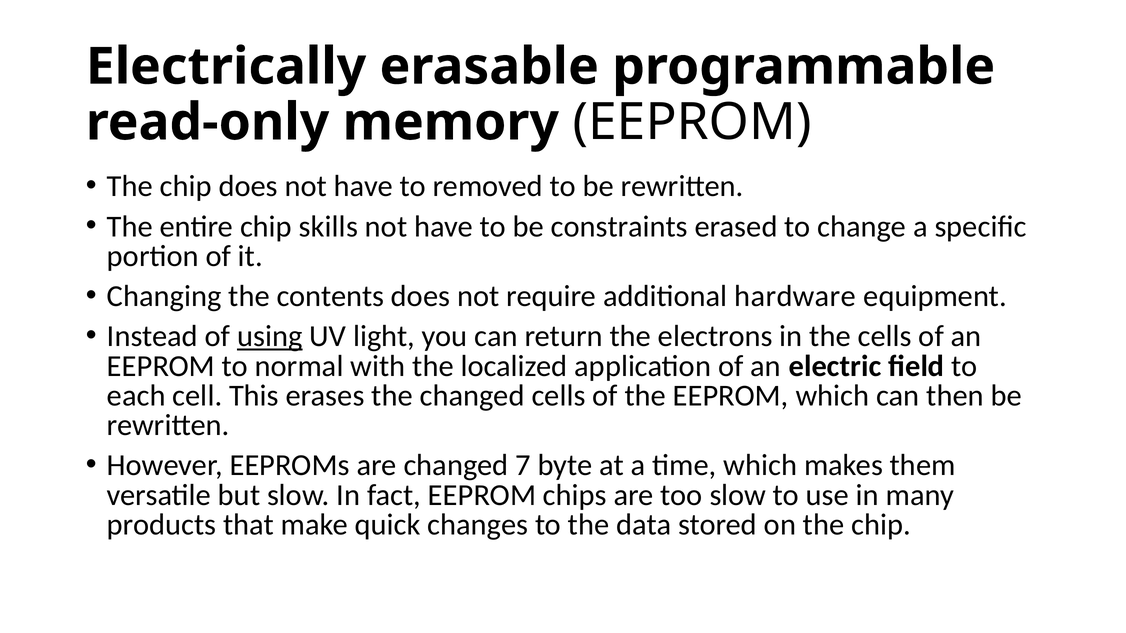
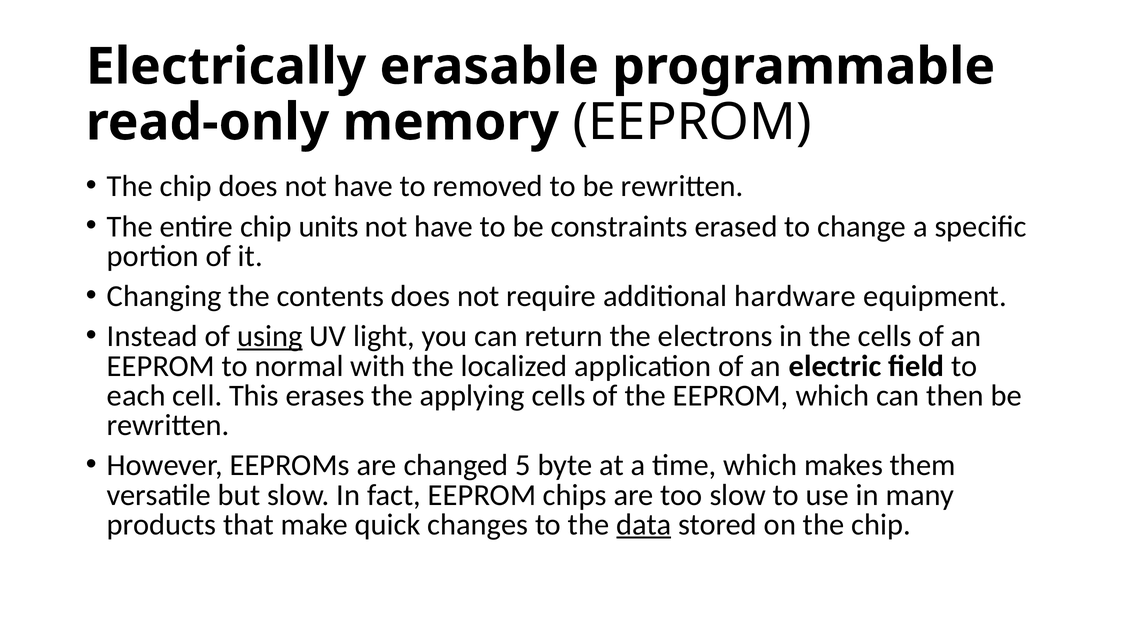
skills: skills -> units (329, 227)
the changed: changed -> applying (472, 396)
7: 7 -> 5 (523, 466)
data underline: none -> present (644, 525)
